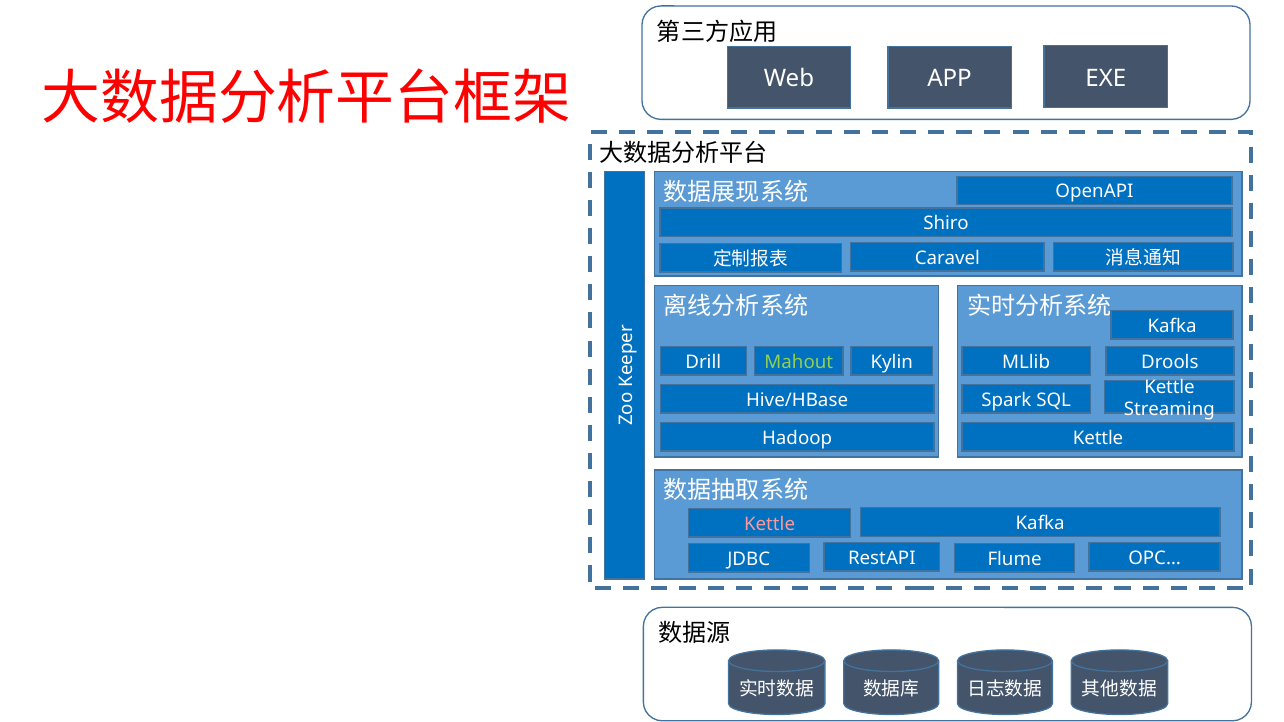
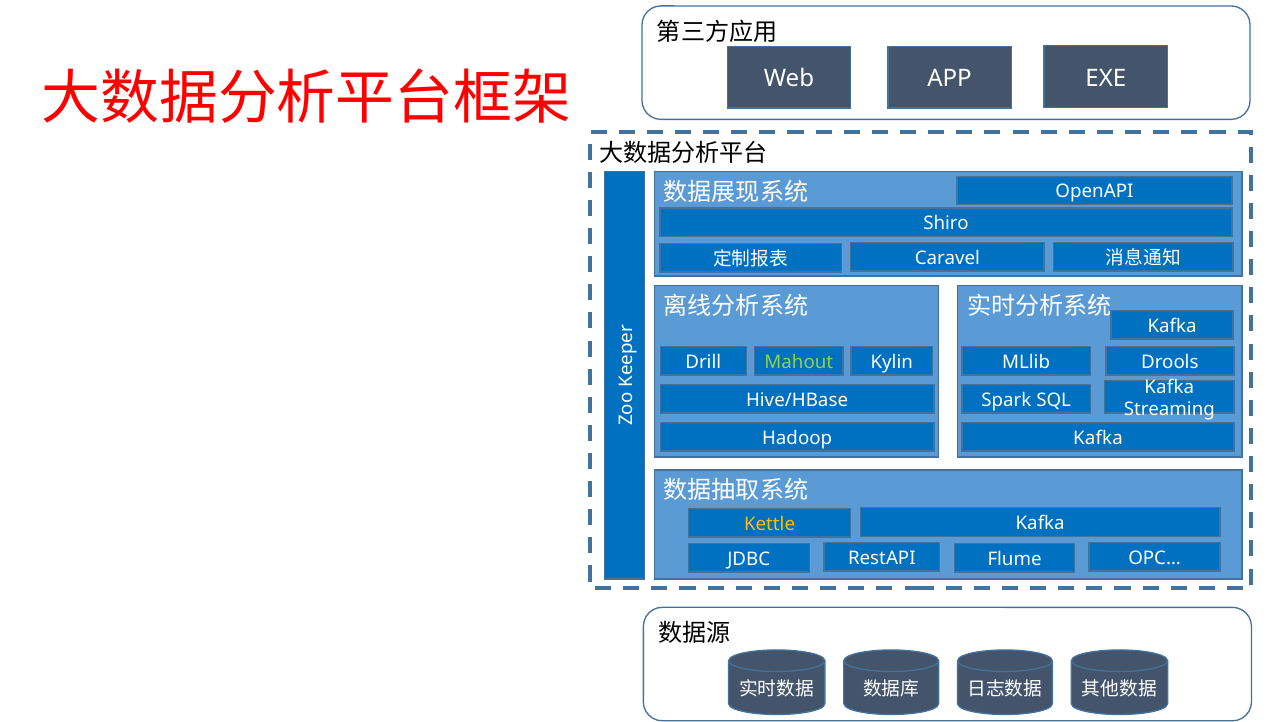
Kettle: Kettle -> Kafka (1169, 387)
Kettle: Kettle -> Kafka (1098, 438)
Kettle colour: pink -> yellow (770, 524)
